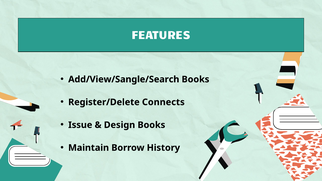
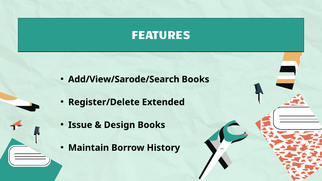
Add/View/Sangle/Search: Add/View/Sangle/Search -> Add/View/Sarode/Search (124, 79)
Connects: Connects -> Extended (163, 102)
